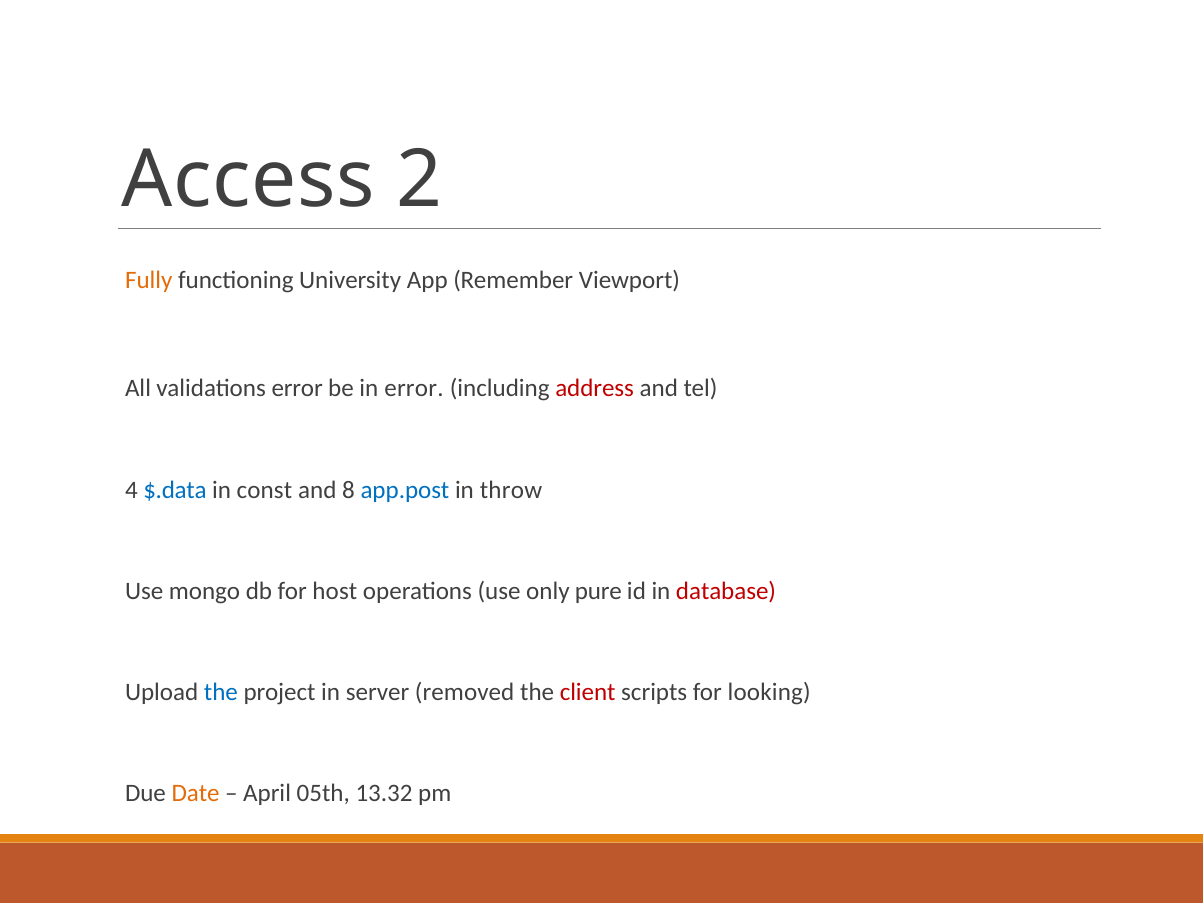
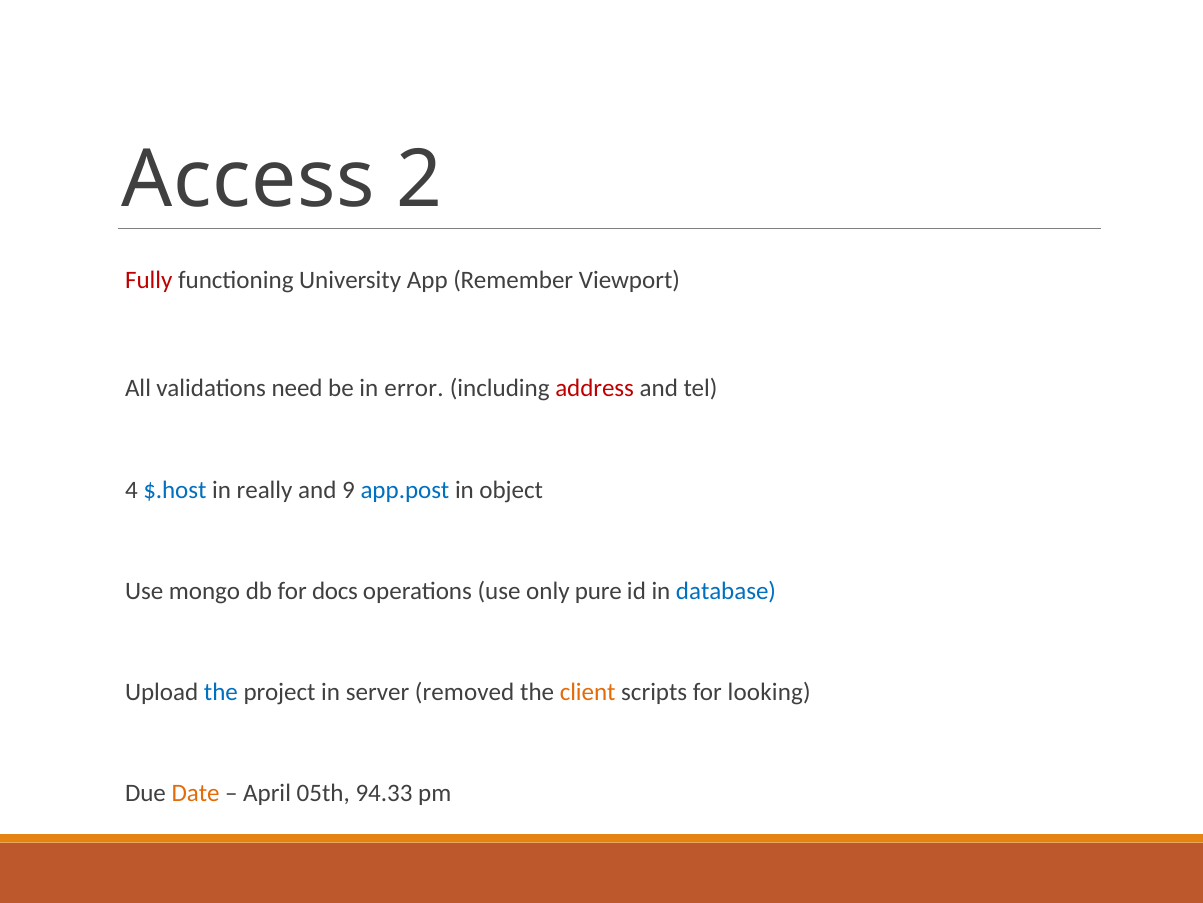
Fully colour: orange -> red (149, 280)
validations error: error -> need (297, 388)
$.data: $.data -> $.host (175, 489)
const: const -> really (265, 489)
8: 8 -> 9 (348, 489)
throw: throw -> object (511, 489)
host: host -> docs (335, 590)
database colour: red -> blue (726, 590)
client colour: red -> orange (588, 691)
13.32: 13.32 -> 94.33 (384, 792)
